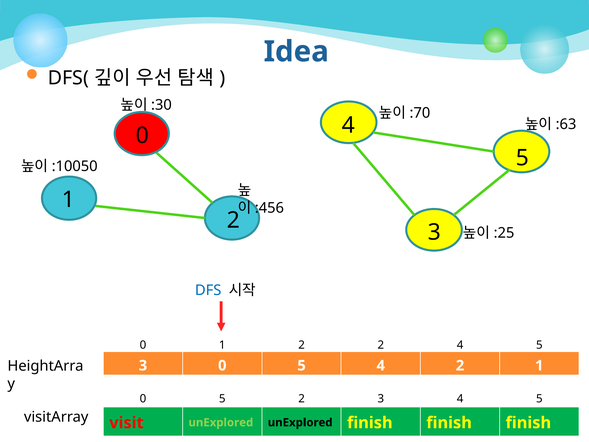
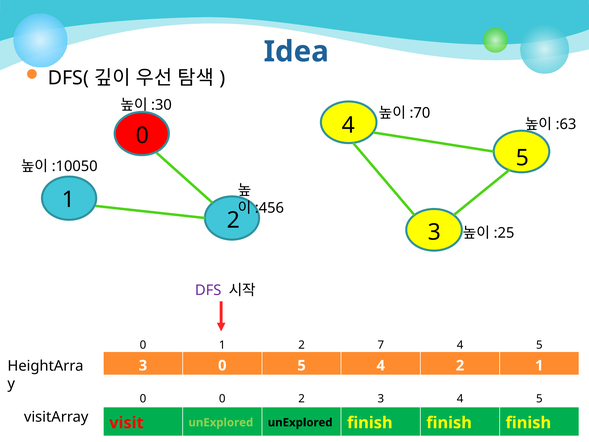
DFS colour: blue -> purple (208, 290)
2 2: 2 -> 7 (381, 345)
5: 5 -> 0 (222, 399)
